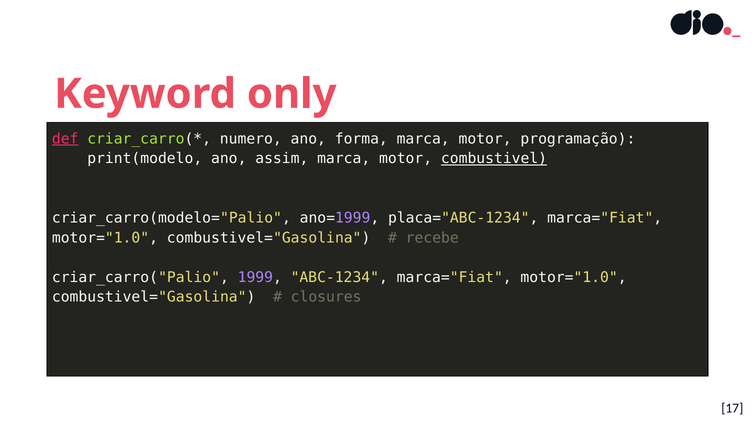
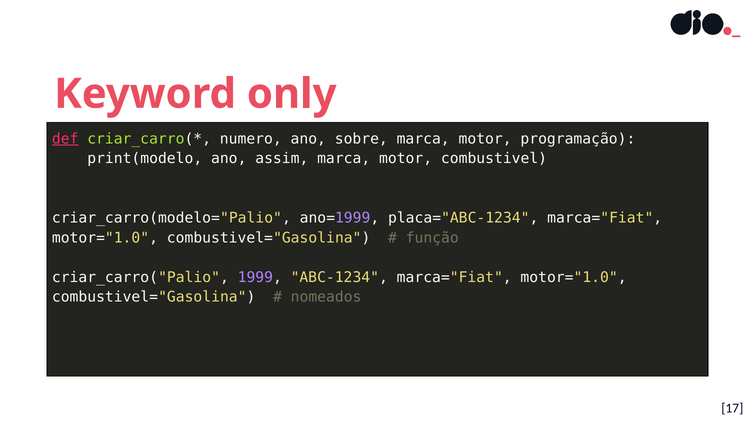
forma: forma -> sobre (361, 139)
combustivel underline: present -> none (494, 159)
recebe: recebe -> função (432, 238)
closures: closures -> nomeados (326, 297)
